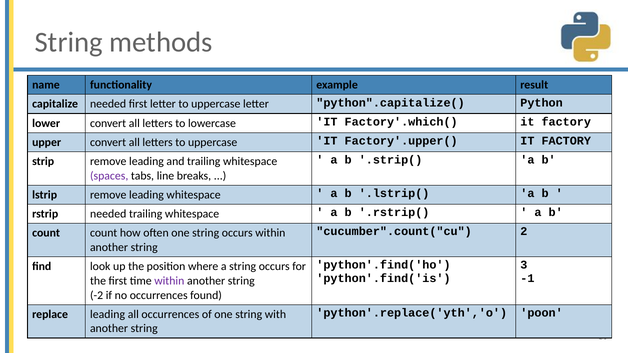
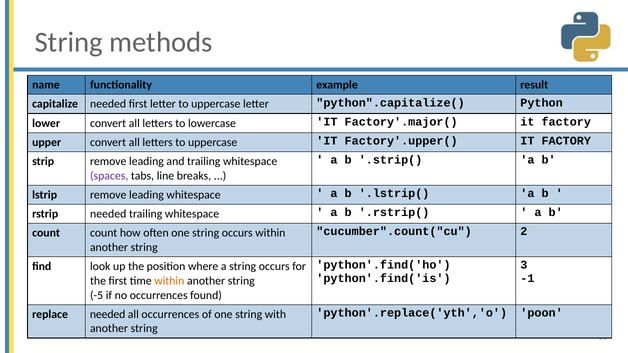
Factory'.which(: Factory'.which( -> Factory'.major( (401, 122)
within colour: purple -> orange (169, 281)
-2: -2 -> -5 (97, 295)
replace leading: leading -> needed (108, 314)
